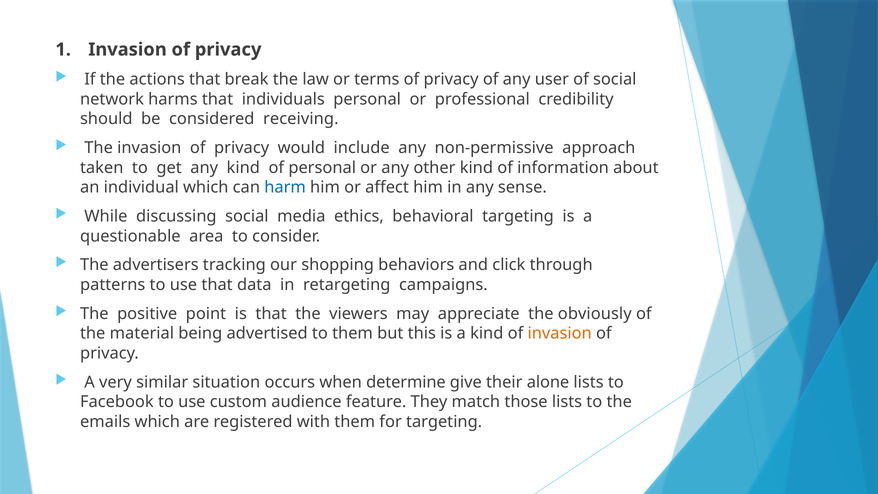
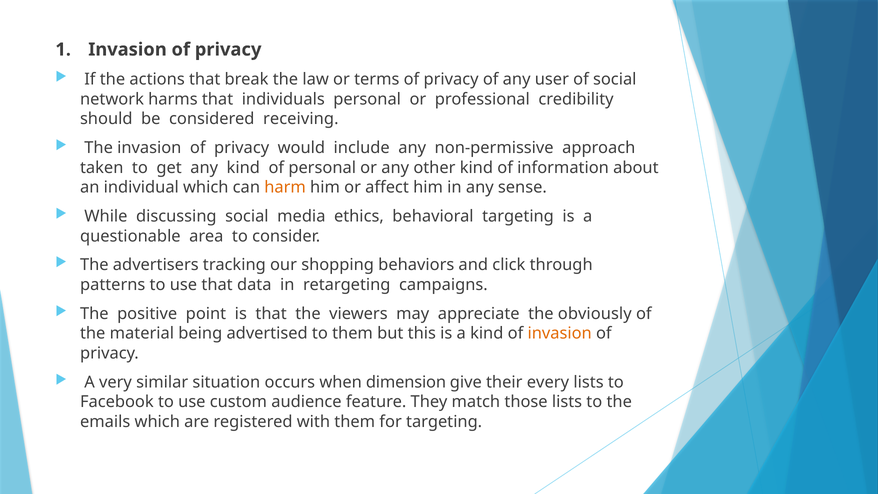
harm colour: blue -> orange (285, 187)
determine: determine -> dimension (406, 382)
alone: alone -> every (548, 382)
